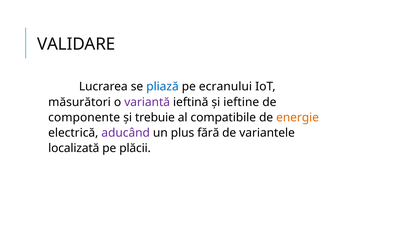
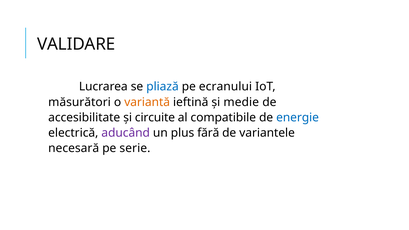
variantă colour: purple -> orange (147, 102)
ieftine: ieftine -> medie (241, 102)
componente: componente -> accesibilitate (84, 118)
trebuie: trebuie -> circuite (155, 118)
energie colour: orange -> blue (298, 118)
localizată: localizată -> necesară (74, 148)
plăcii: plăcii -> serie (135, 148)
